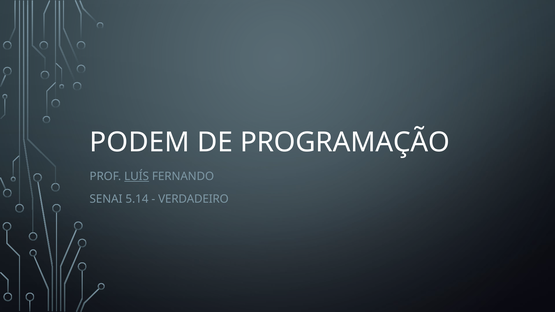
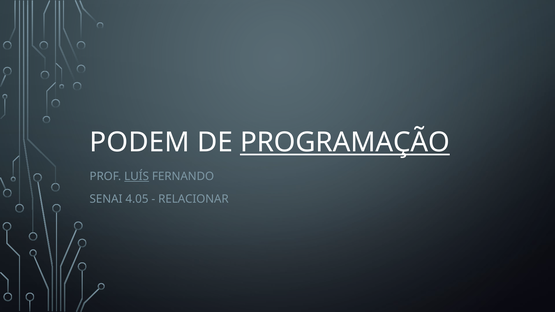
PROGRAMAÇÃO underline: none -> present (345, 143)
5.14: 5.14 -> 4.05 (137, 199)
VERDADEIRO: VERDADEIRO -> RELACIONAR (193, 199)
